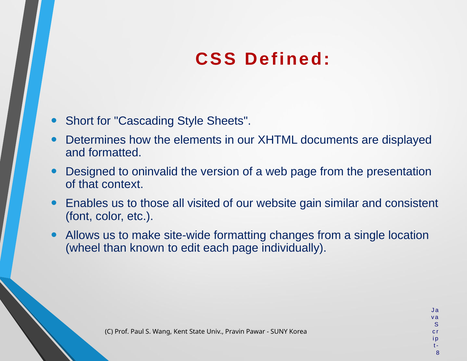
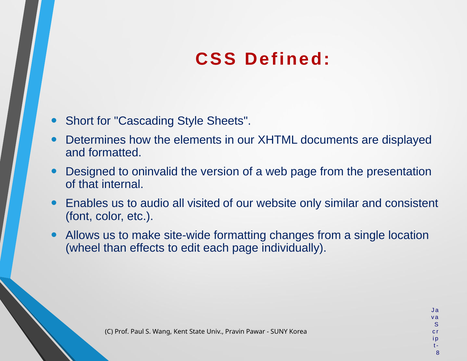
context: context -> internal (123, 184)
those: those -> audio (155, 203)
gain: gain -> only (311, 203)
known: known -> effects (147, 248)
